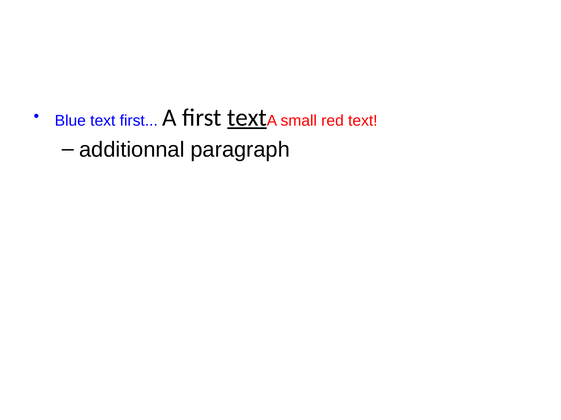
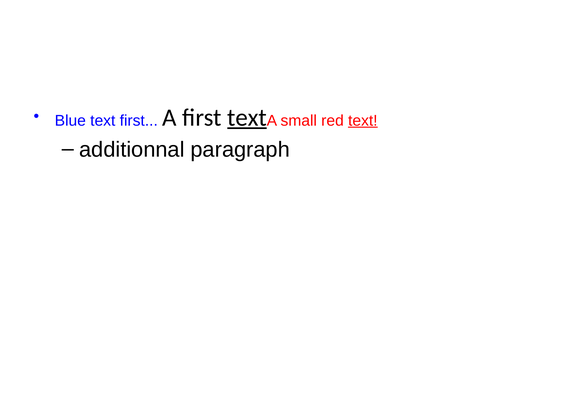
text underline: none -> present (363, 121)
